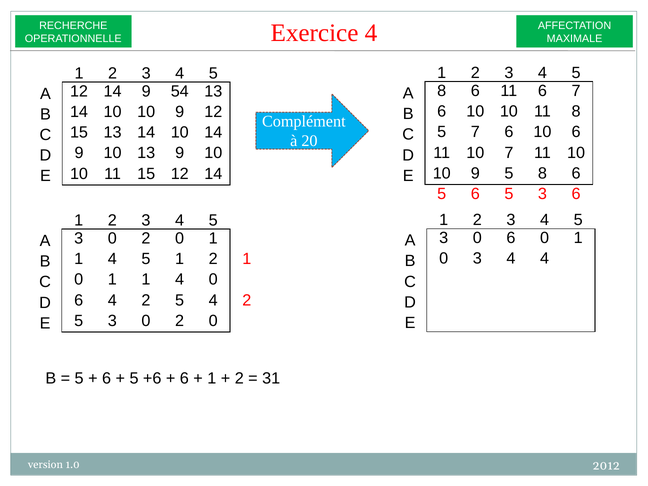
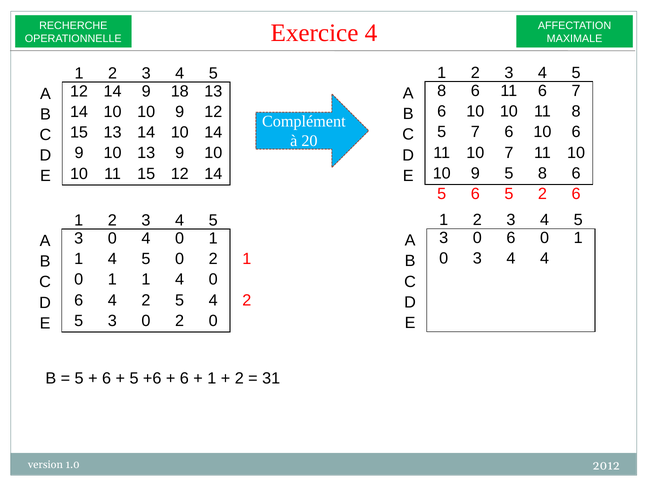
54: 54 -> 18 (180, 91)
6 5 3: 3 -> 2 (542, 194)
A 3 0 2: 2 -> 4 (146, 238)
5 1: 1 -> 0 (180, 259)
